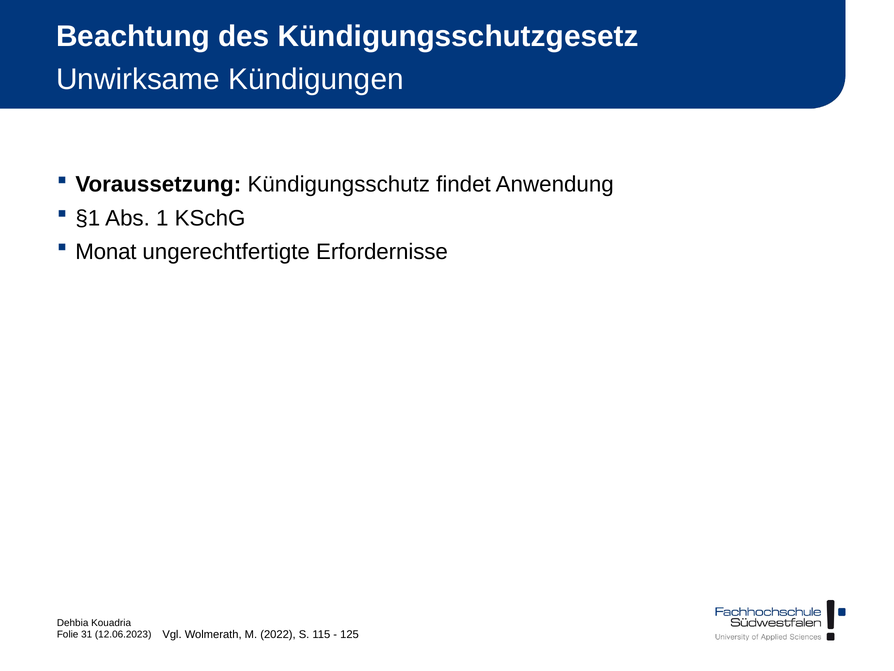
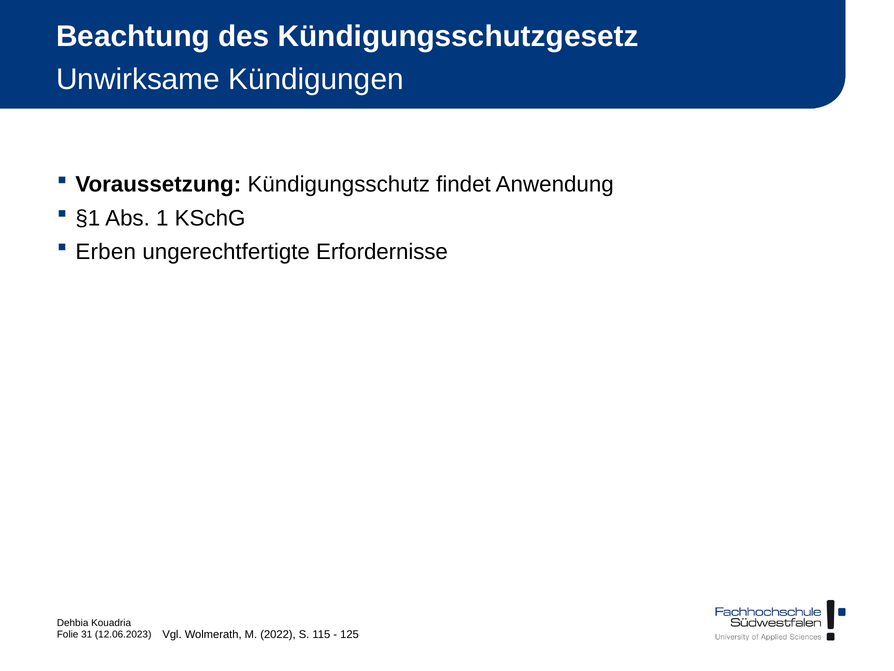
Monat: Monat -> Erben (106, 252)
